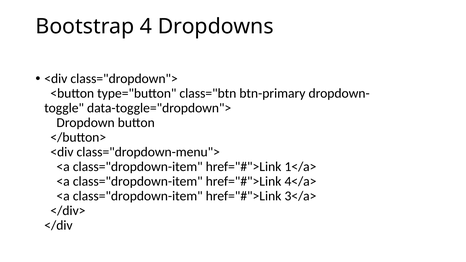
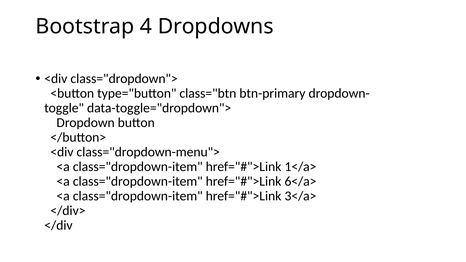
4</a>: 4</a> -> 6</a> (300, 182)
